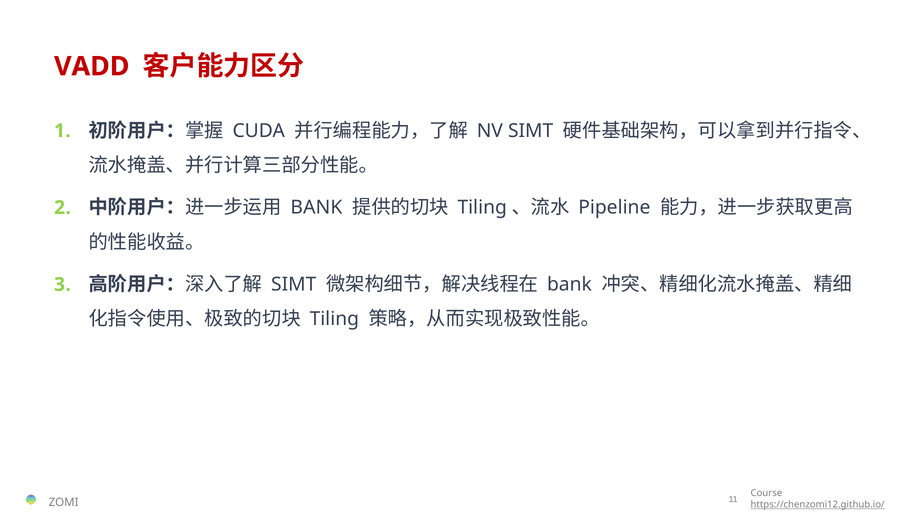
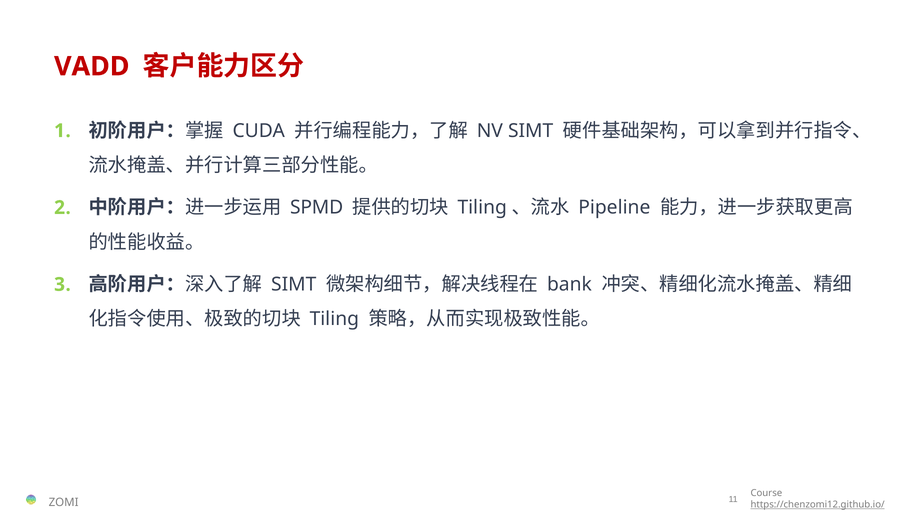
BANK: BANK -> SPMD (317, 208)
